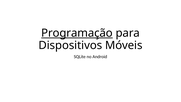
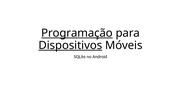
Dispositivos underline: none -> present (70, 45)
